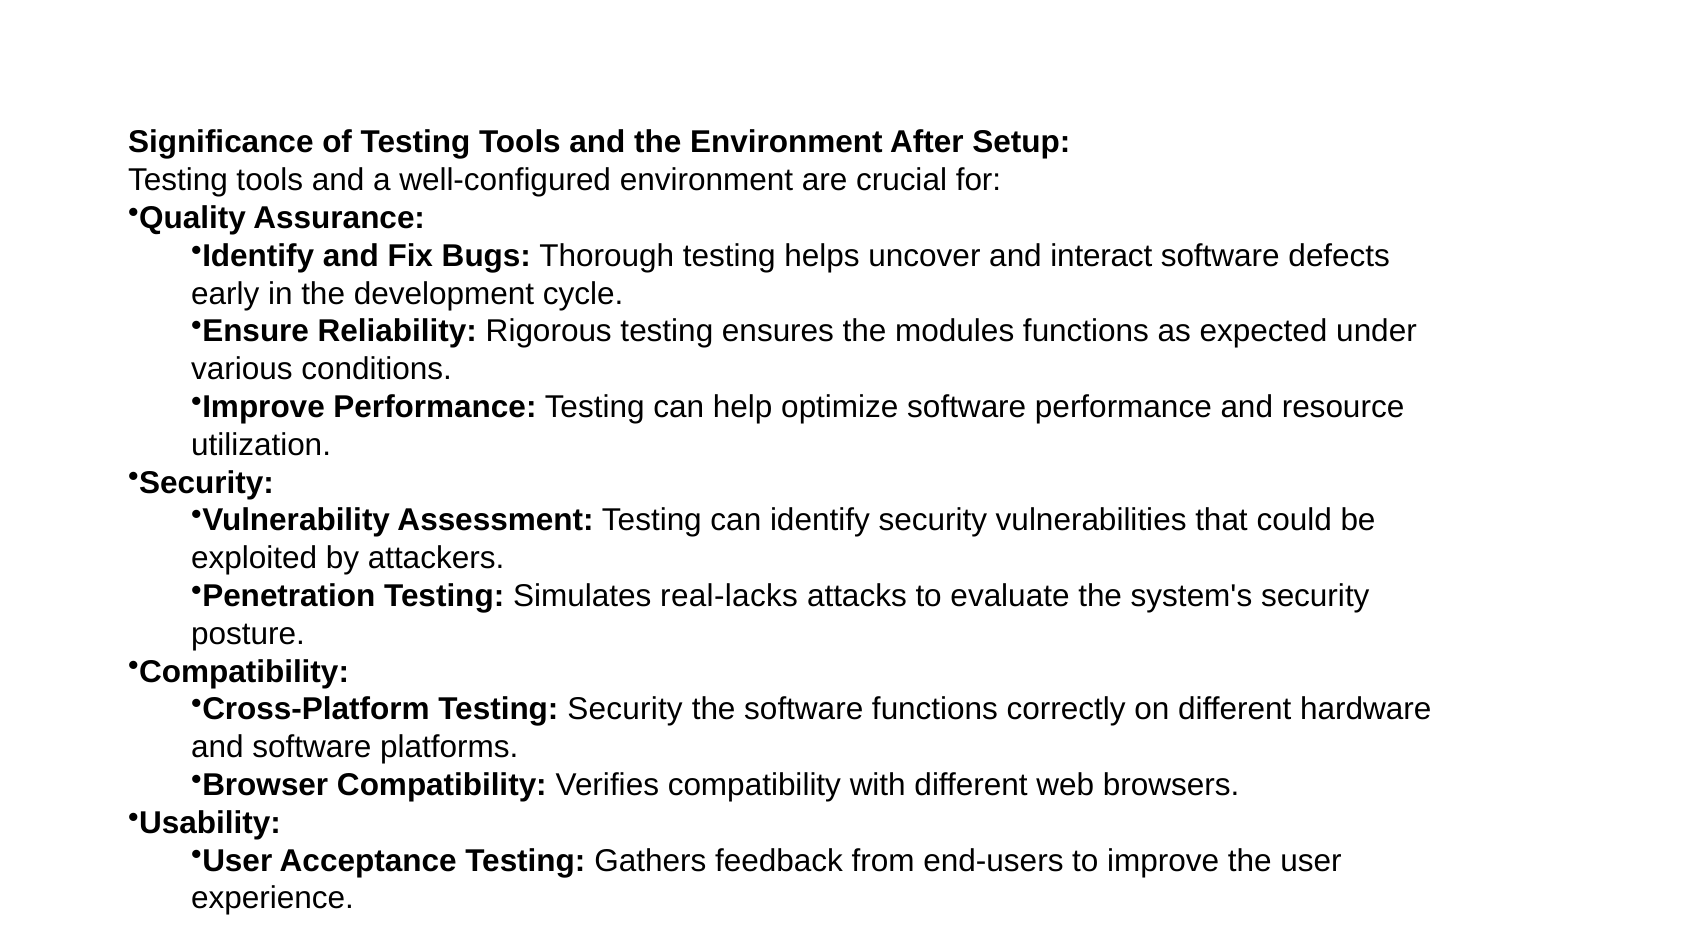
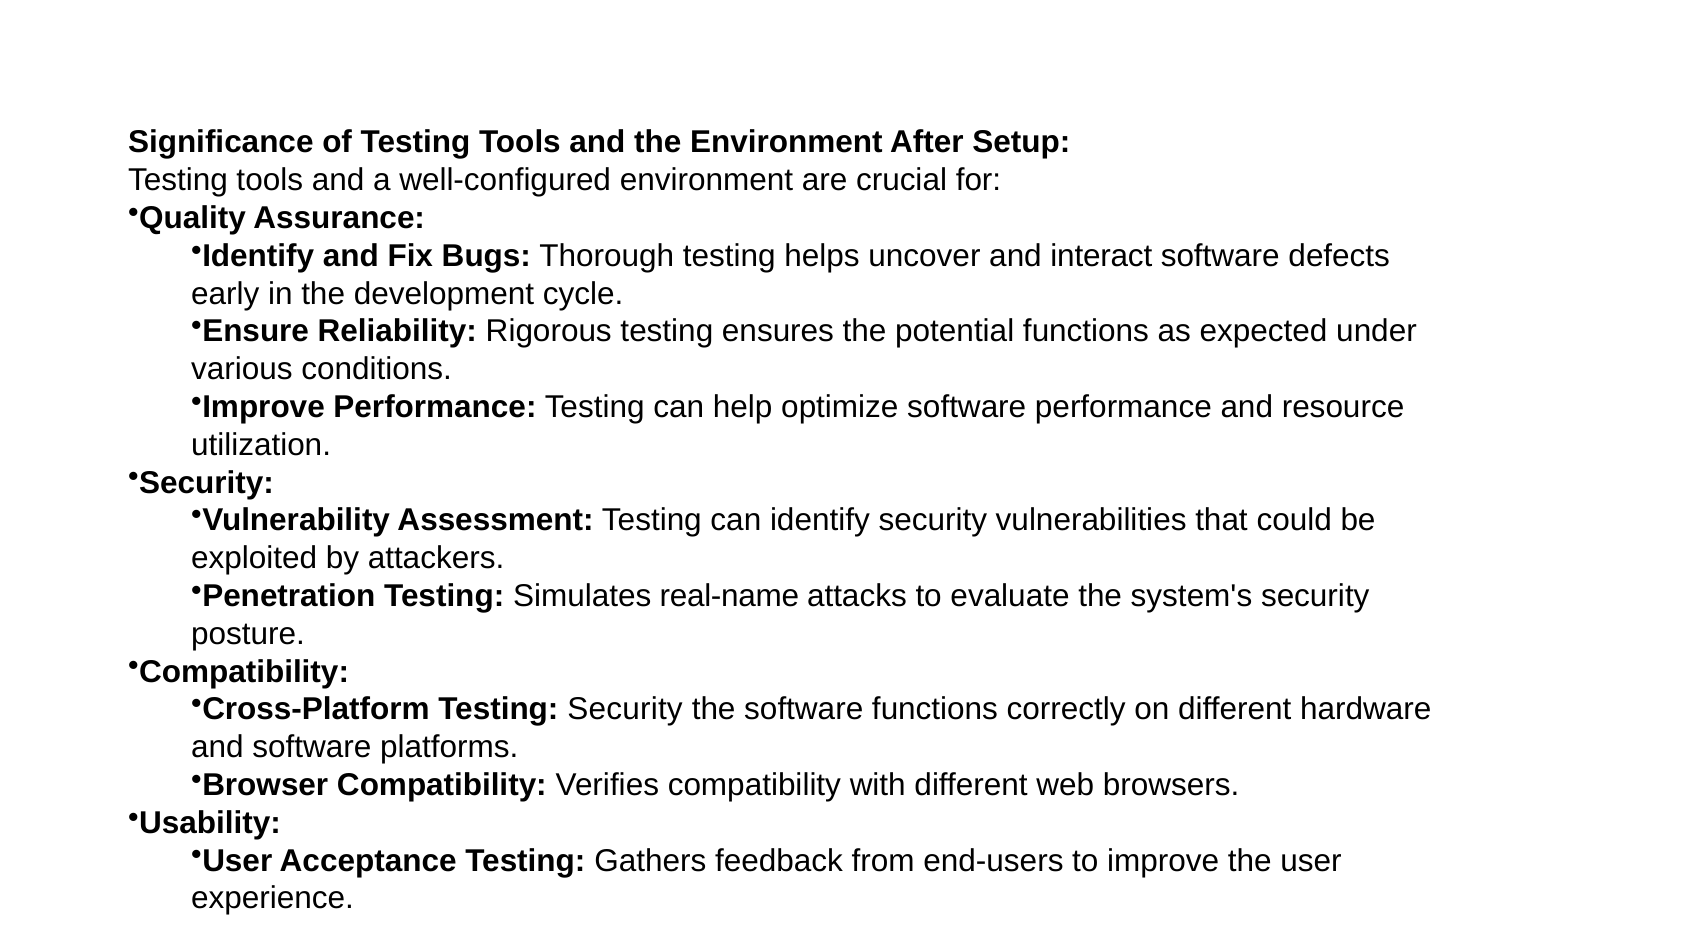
modules: modules -> potential (955, 332)
real-lacks: real-lacks -> real-name (729, 596)
